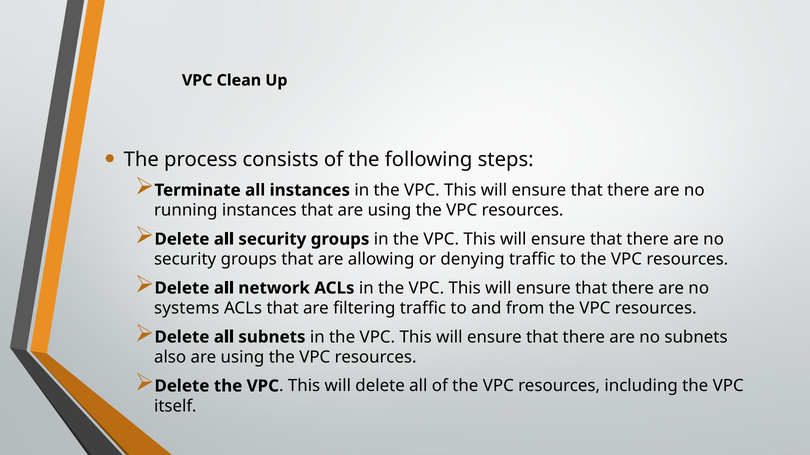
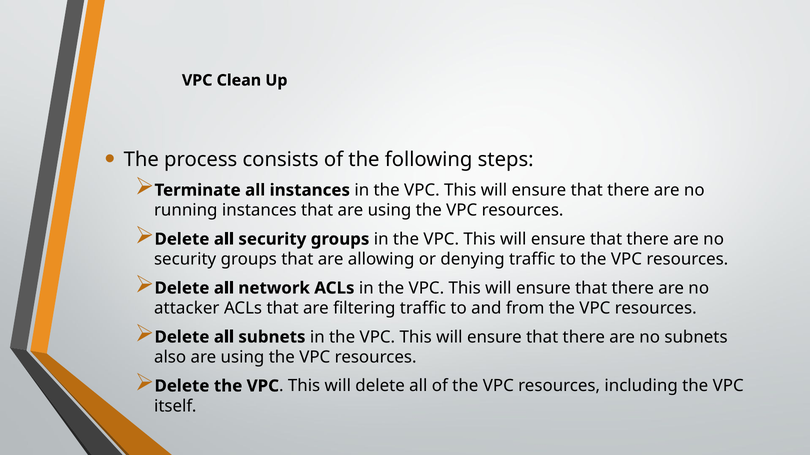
systems: systems -> attacker (187, 309)
